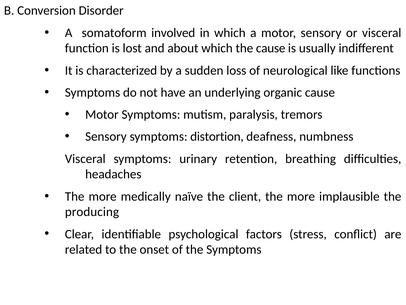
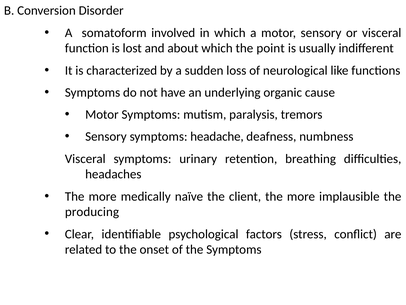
the cause: cause -> point (271, 48)
distortion: distortion -> headache (217, 136)
